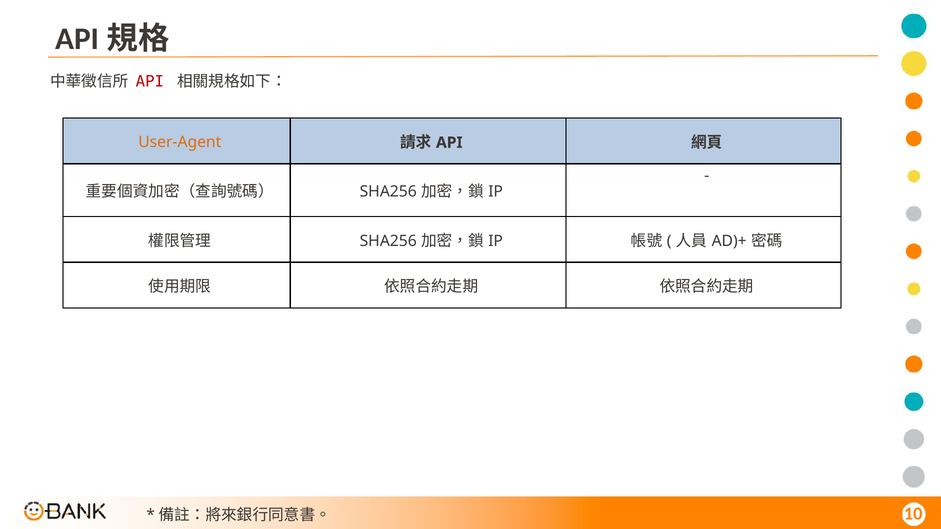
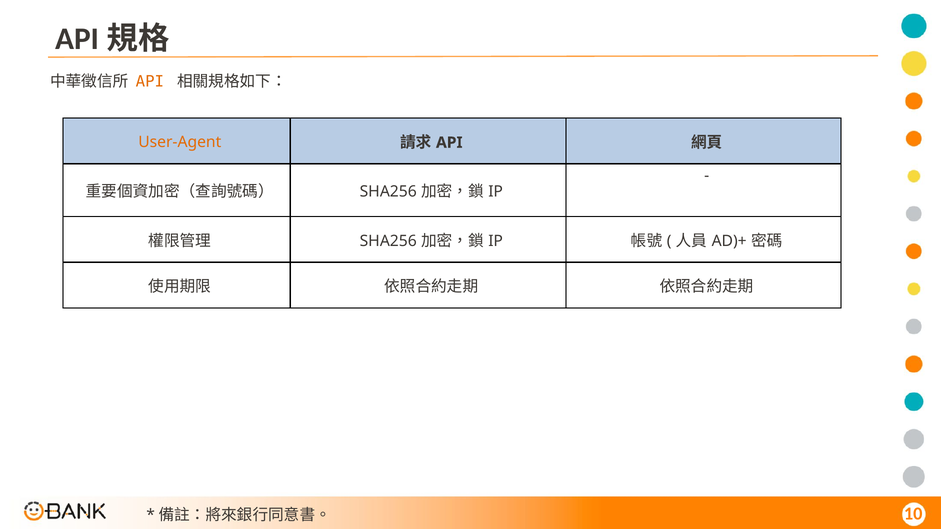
API colour: red -> orange (150, 82)
